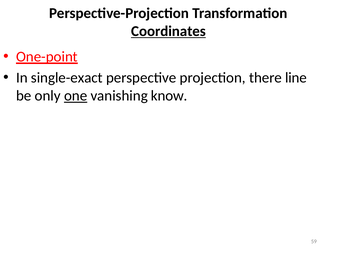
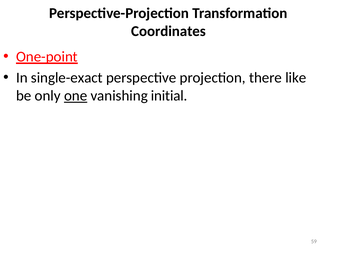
Coordinates underline: present -> none (168, 31)
line: line -> like (296, 78)
know: know -> initial (169, 96)
